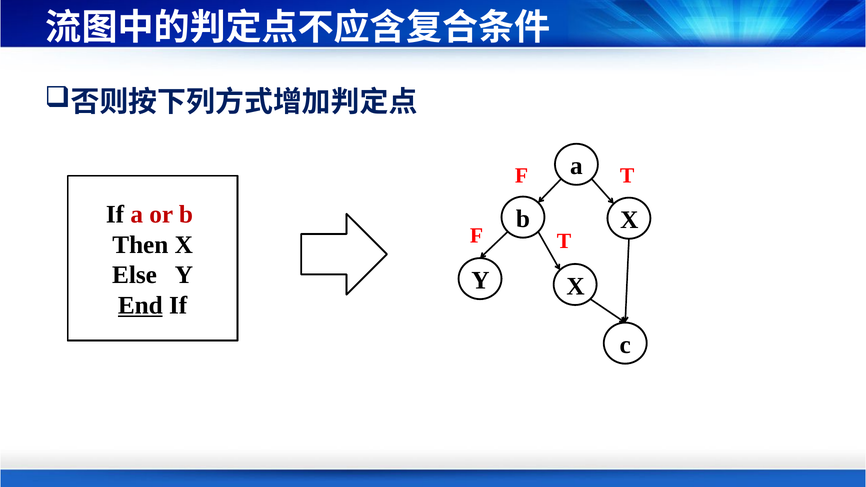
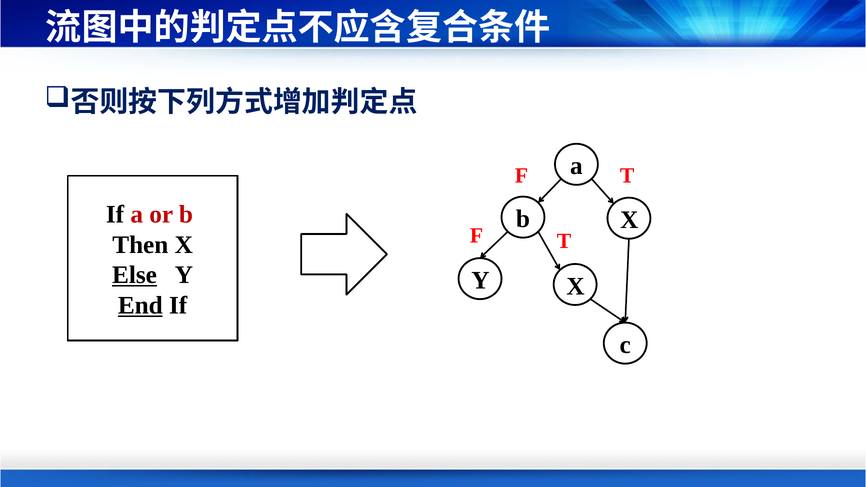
Else underline: none -> present (134, 275)
